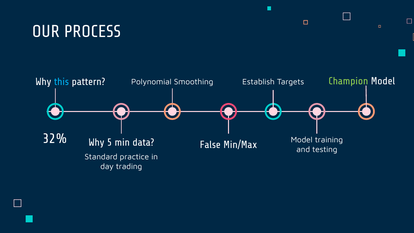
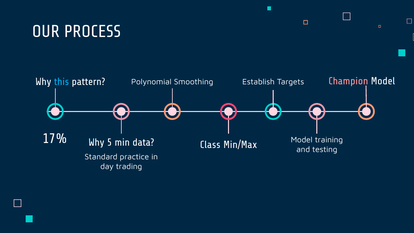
Champion colour: light green -> pink (348, 81)
32%: 32% -> 17% (55, 139)
False: False -> Class (210, 145)
